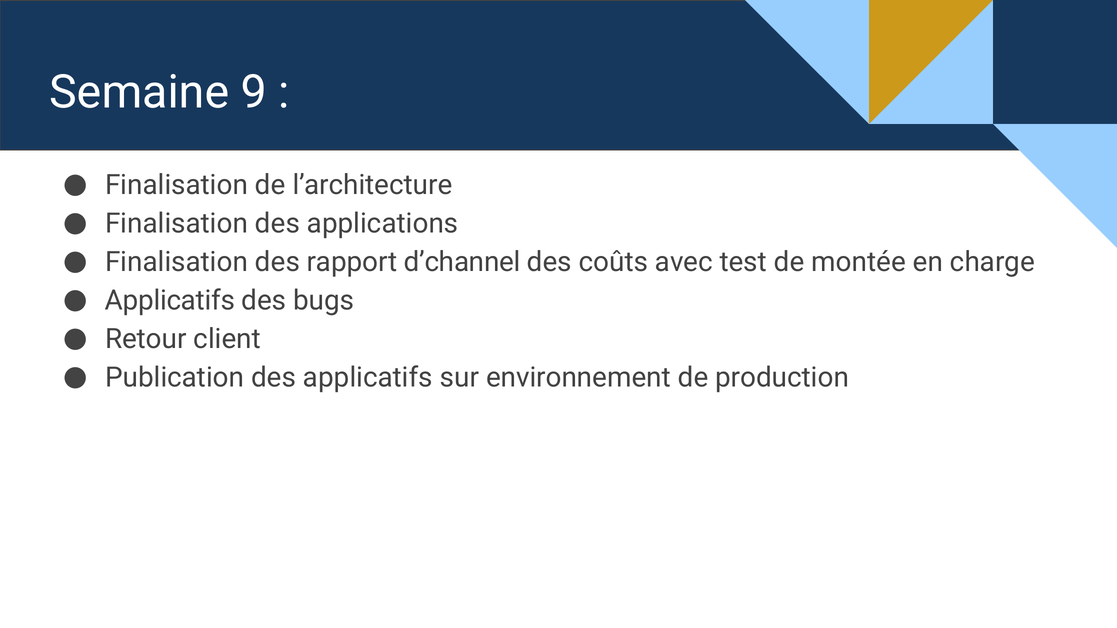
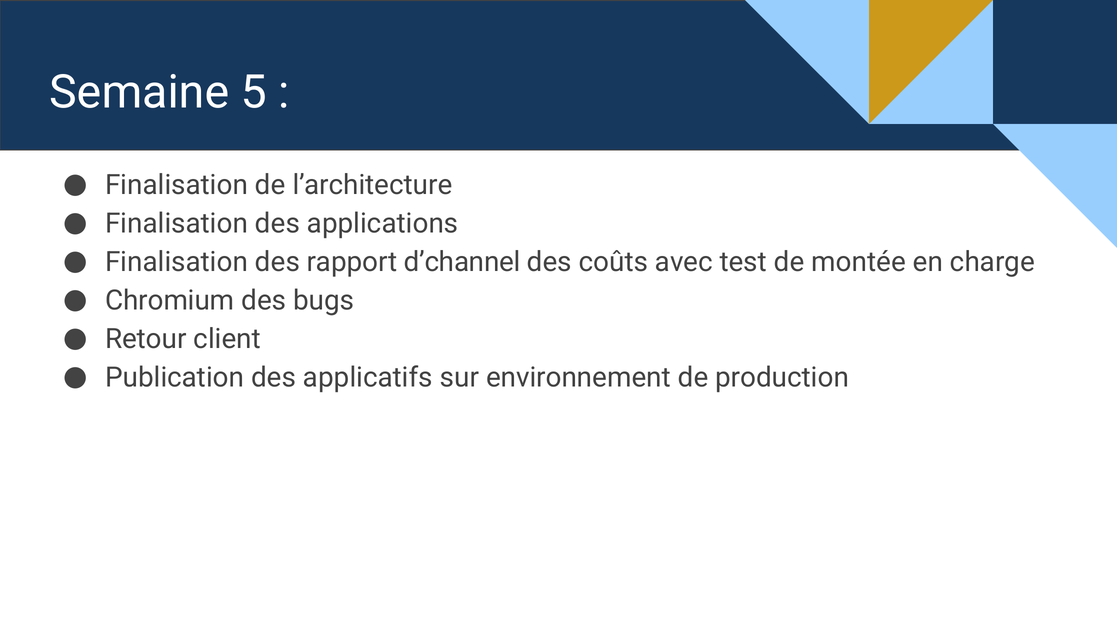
9: 9 -> 5 (254, 92)
Applicatifs: Applicatifs -> Chromium (170, 301)
